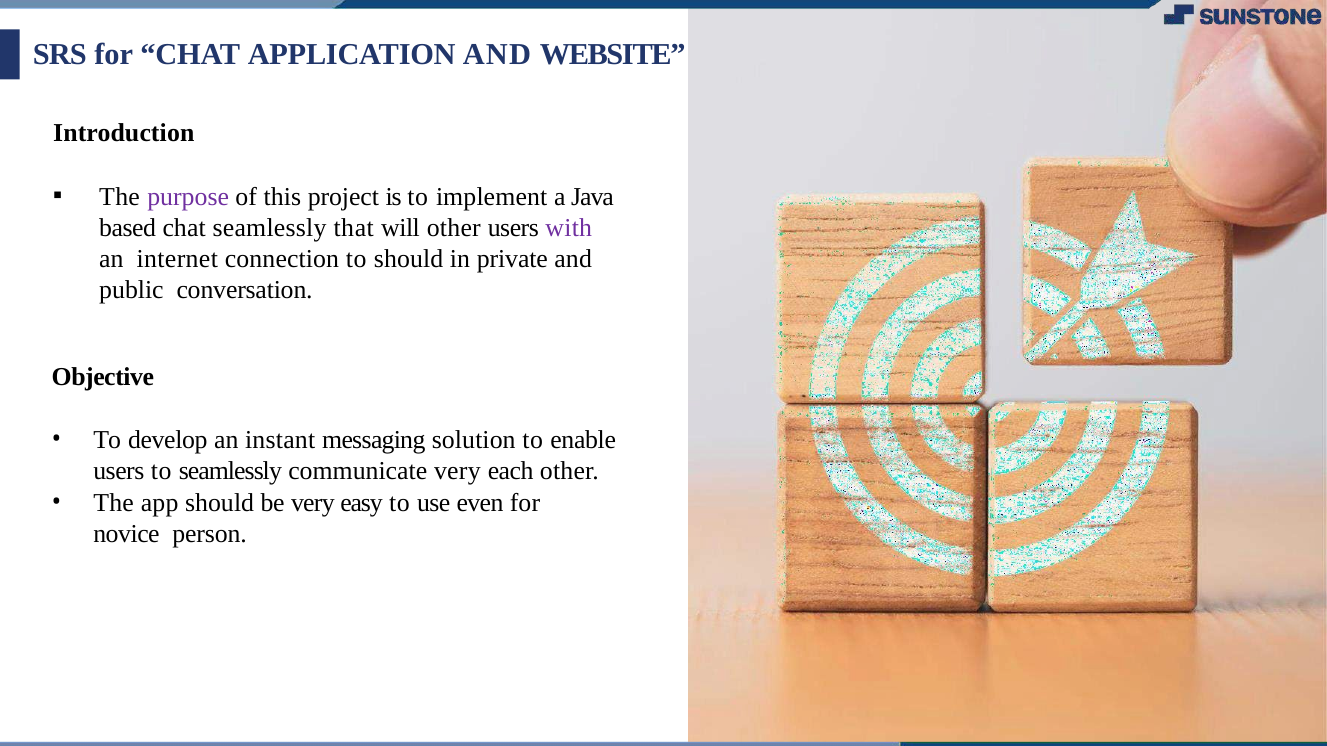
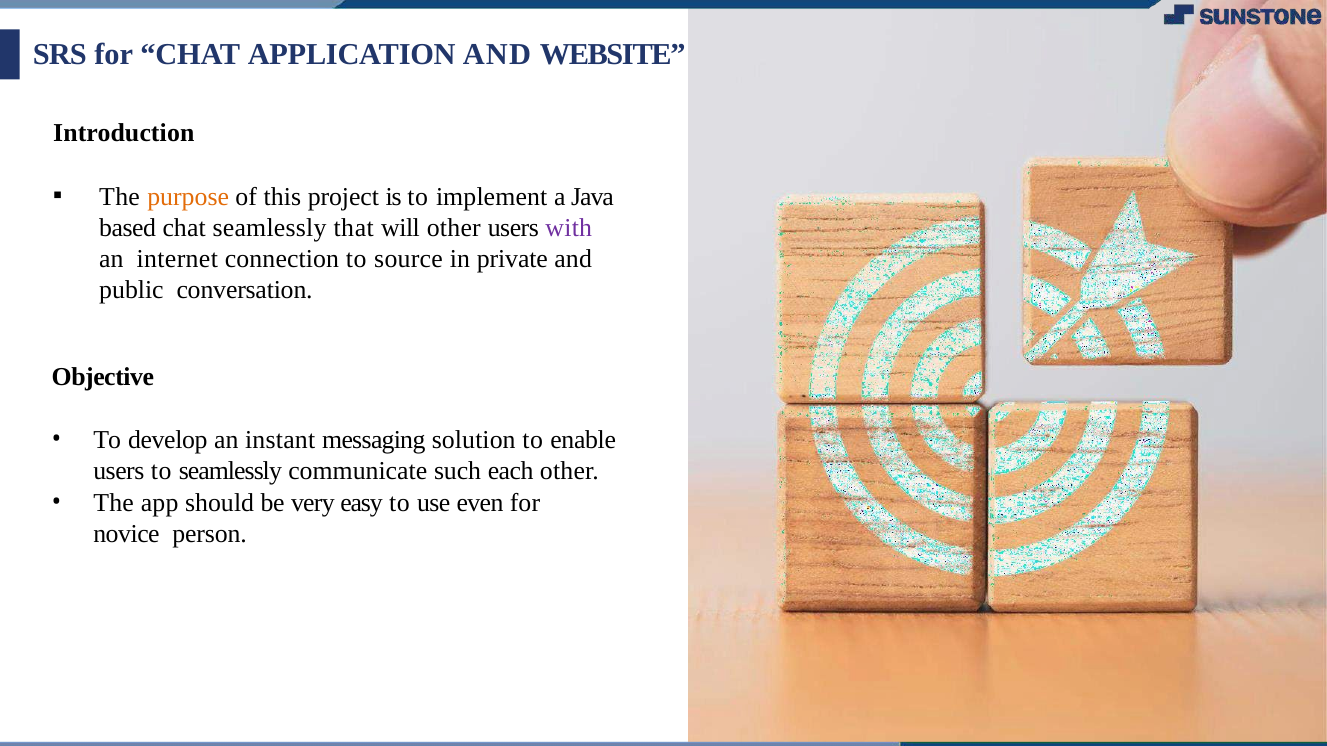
purpose colour: purple -> orange (188, 197)
to should: should -> source (409, 259)
communicate very: very -> such (458, 471)
